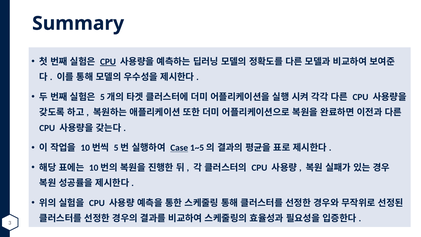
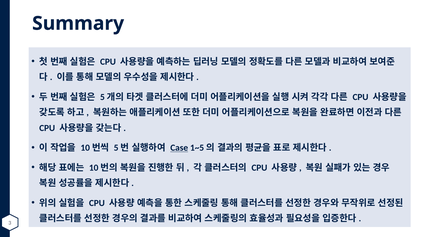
CPU underline: present -> none (108, 62)
